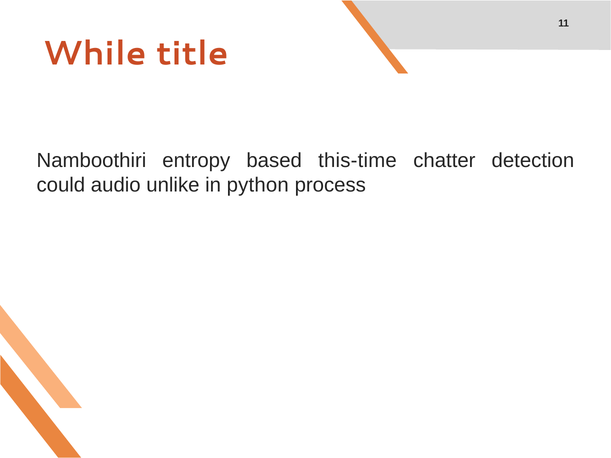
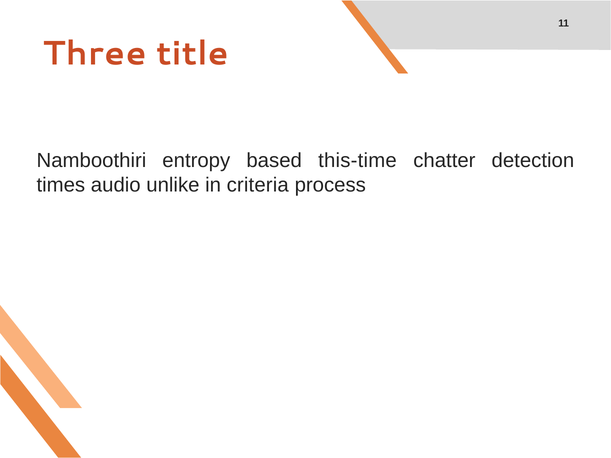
While: While -> Three (95, 53)
could: could -> times (61, 185)
python: python -> criteria (258, 185)
